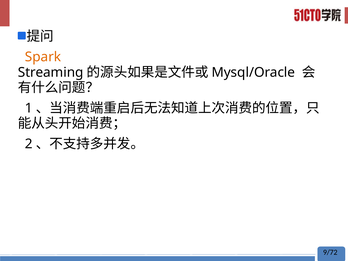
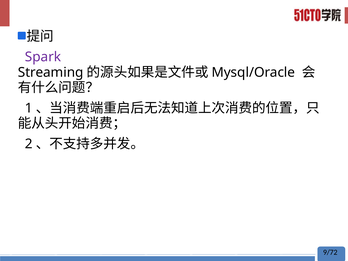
Spark colour: orange -> purple (43, 57)
